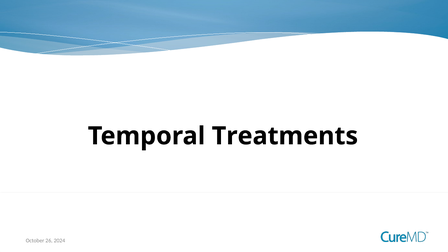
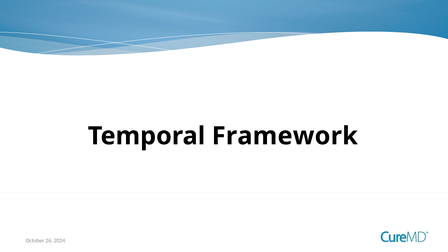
Treatments: Treatments -> Framework (285, 136)
